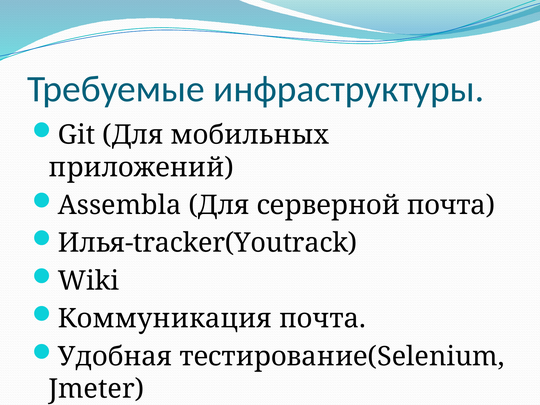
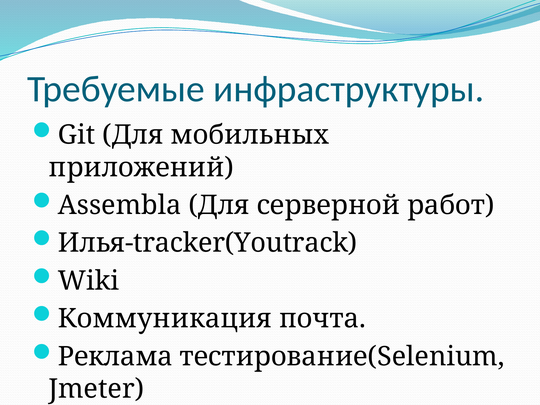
серверной почта: почта -> работ (451, 205)
Удобная: Удобная -> Реклама (115, 356)
